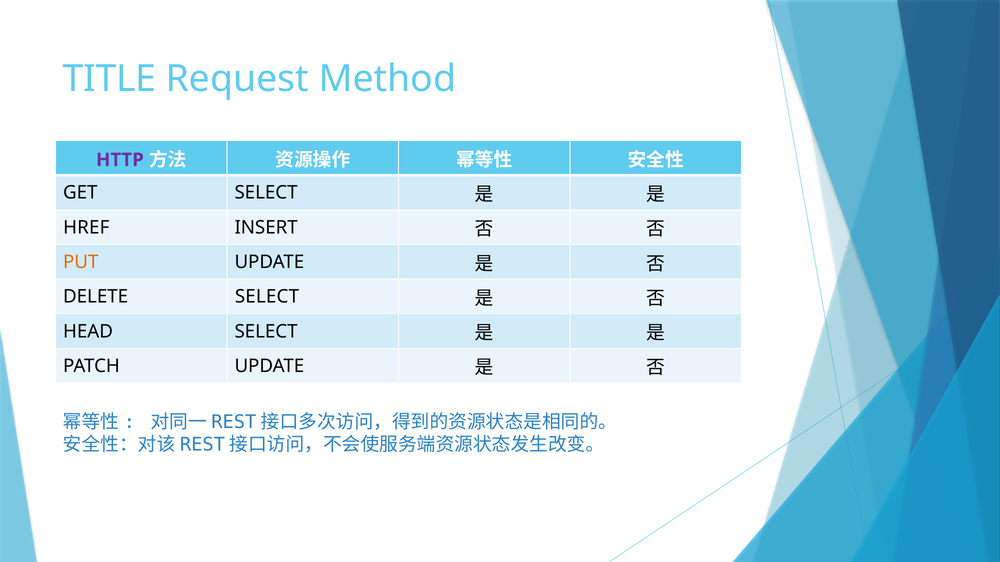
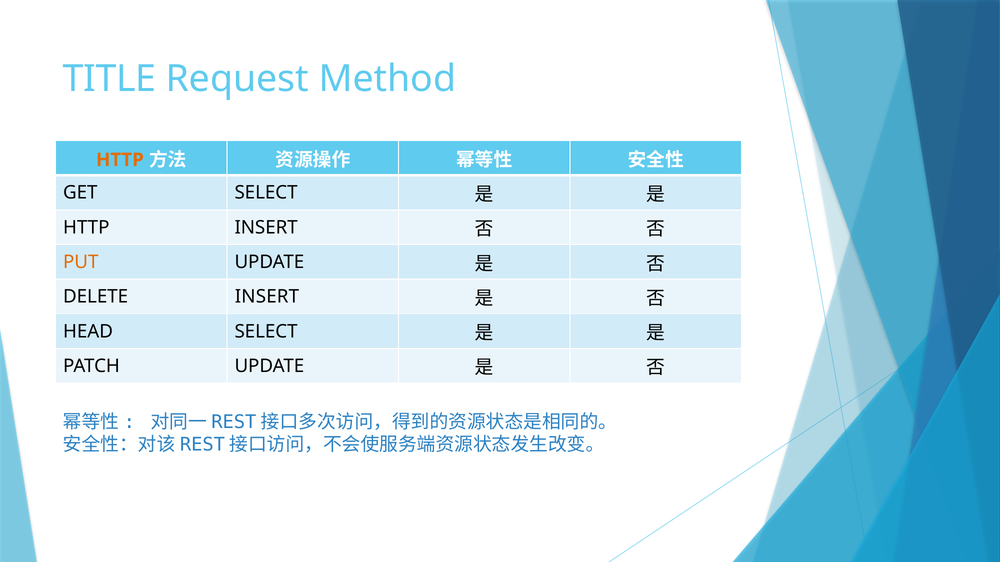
HTTP colour: purple -> orange (120, 160)
HREF: HREF -> HTTP (86, 228)
DELETE SELECT: SELECT -> INSERT (267, 297)
